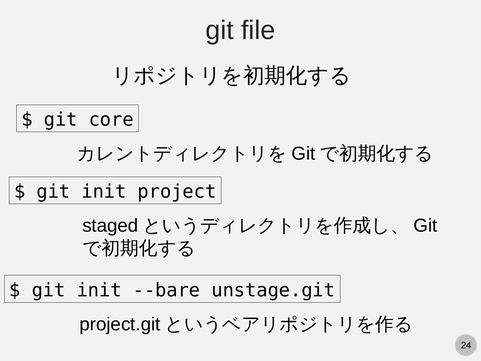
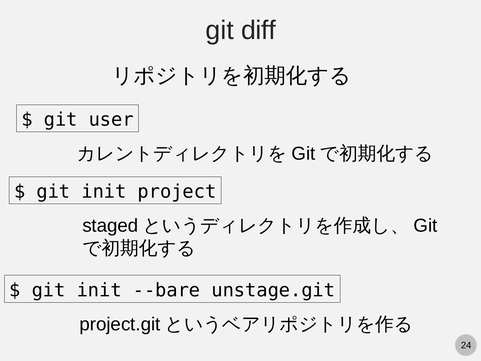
file: file -> diff (258, 30)
core: core -> user (111, 120)
